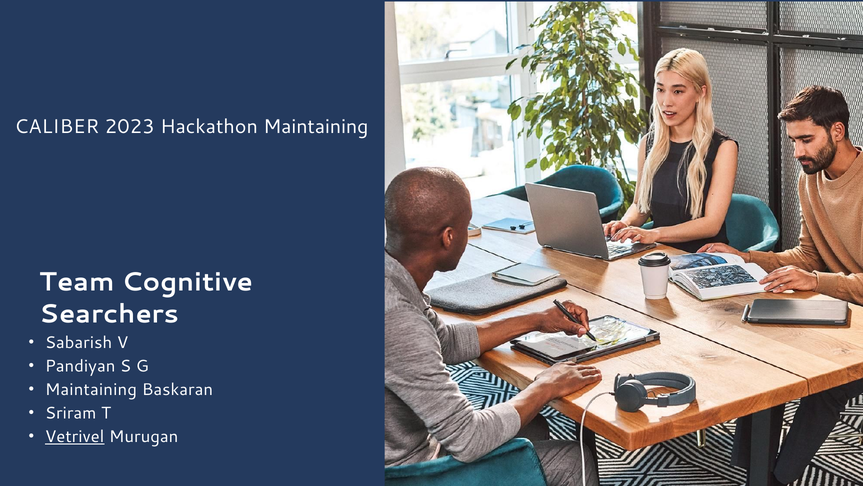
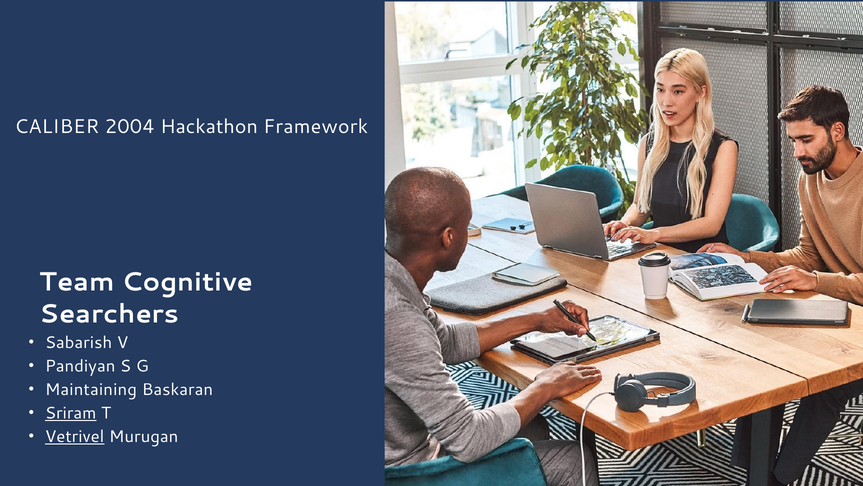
2023: 2023 -> 2004 (130, 127)
Hackathon Maintaining: Maintaining -> Framework (316, 127)
Sriram underline: none -> present (71, 413)
